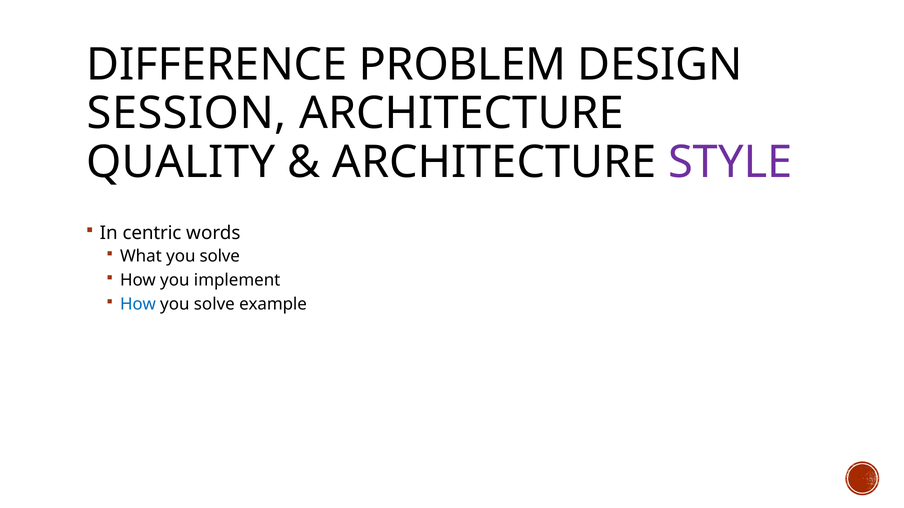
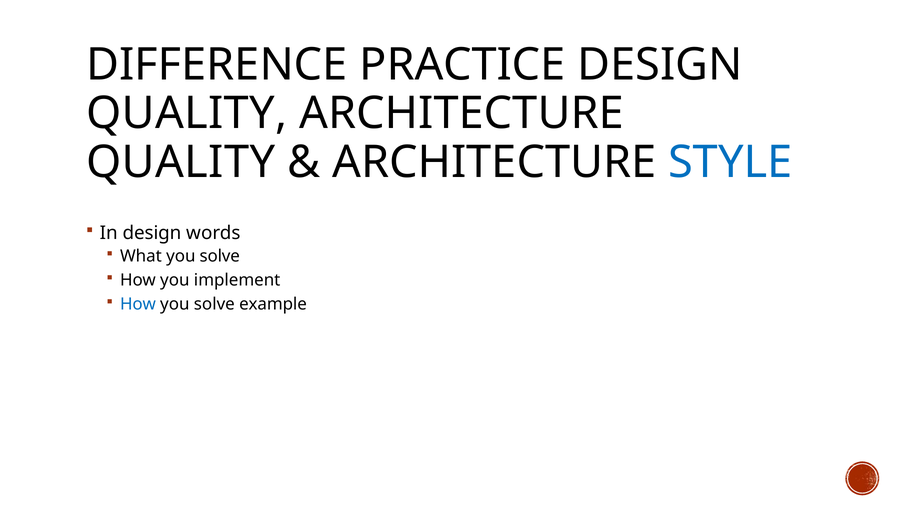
PROBLEM: PROBLEM -> PRACTICE (462, 65)
SESSION: SESSION -> QUALITY (187, 114)
STYLE colour: purple -> blue (730, 162)
In centric: centric -> design (152, 233)
